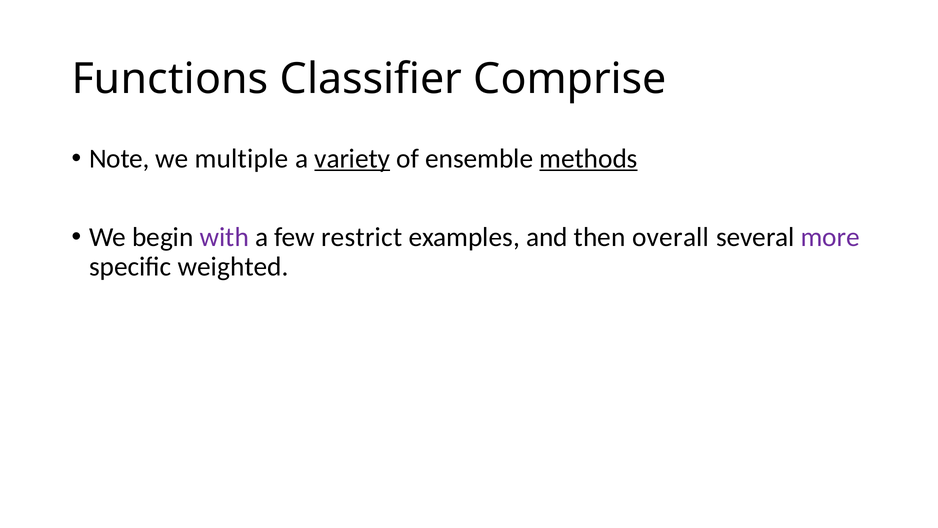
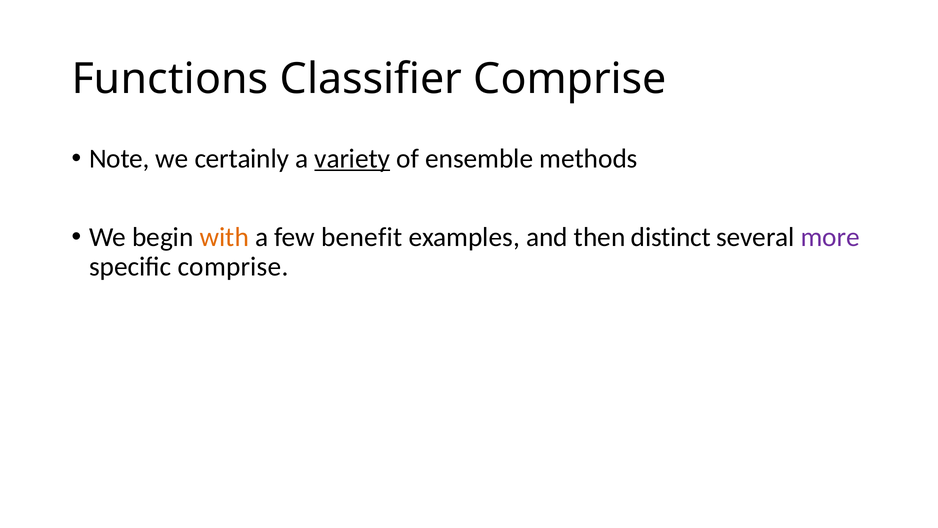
multiple: multiple -> certainly (242, 159)
methods underline: present -> none (589, 159)
with colour: purple -> orange (224, 237)
restrict: restrict -> benefit (362, 237)
overall: overall -> distinct (671, 237)
specific weighted: weighted -> comprise (233, 267)
